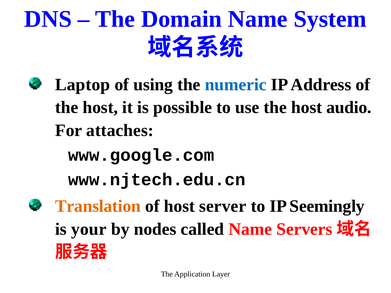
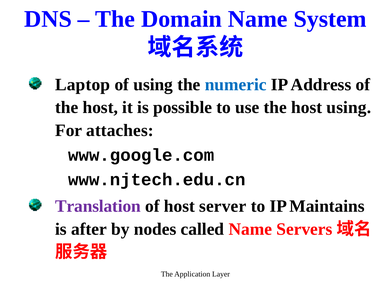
host audio: audio -> using (349, 108)
Translation colour: orange -> purple (98, 206)
Seemingly: Seemingly -> Maintains (327, 206)
your: your -> after (89, 229)
